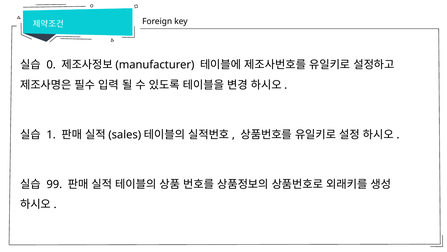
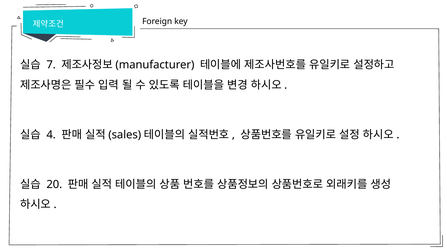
0: 0 -> 7 (51, 65)
1: 1 -> 4 (51, 134)
99: 99 -> 20 (54, 184)
